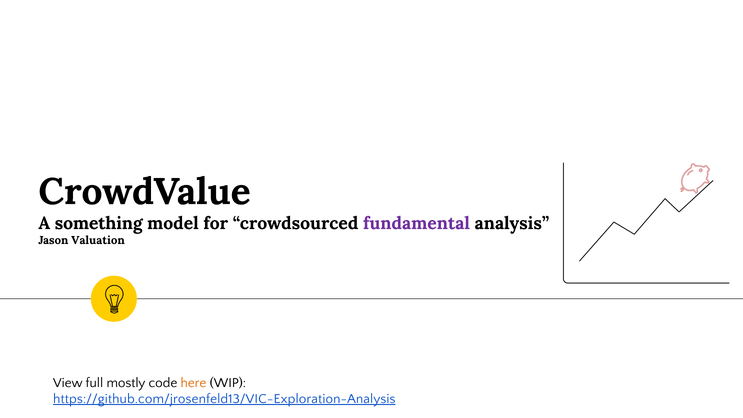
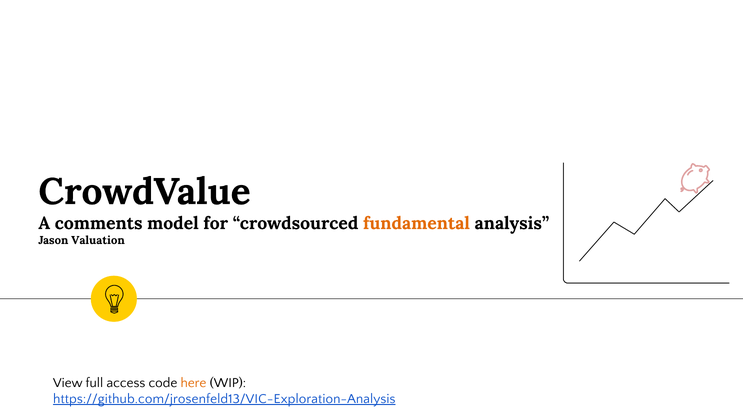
something: something -> comments (99, 223)
fundamental colour: purple -> orange (416, 223)
mostly: mostly -> access (126, 383)
